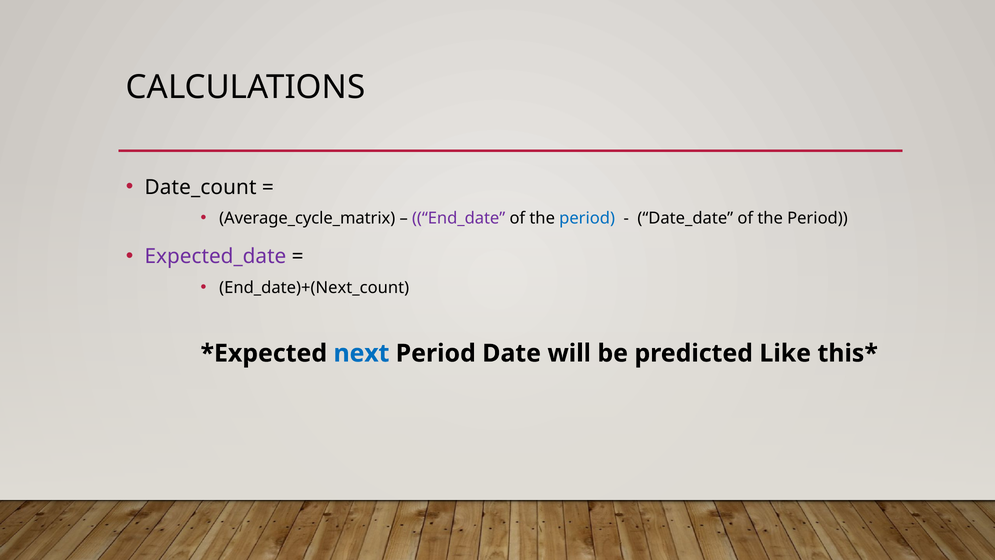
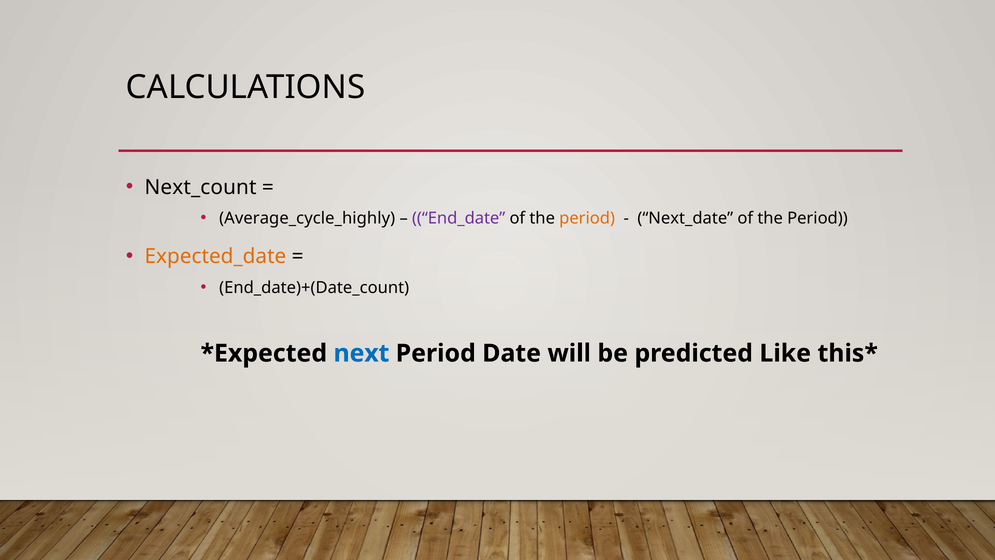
Date_count: Date_count -> Next_count (201, 187)
Average_cycle_matrix: Average_cycle_matrix -> Average_cycle_highly (307, 218)
period colour: blue -> orange (587, 218)
Date_date: Date_date -> Next_date (685, 218)
Expected_date colour: purple -> orange (215, 256)
End_date)+(Next_count: End_date)+(Next_count -> End_date)+(Date_count (314, 288)
